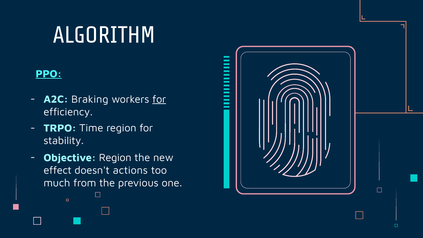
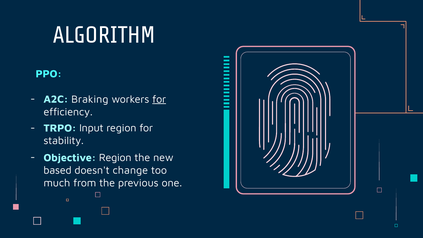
PPO underline: present -> none (49, 74)
Time: Time -> Input (91, 128)
effect: effect -> based (58, 170)
actions: actions -> change (130, 170)
